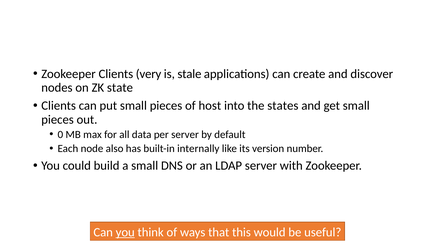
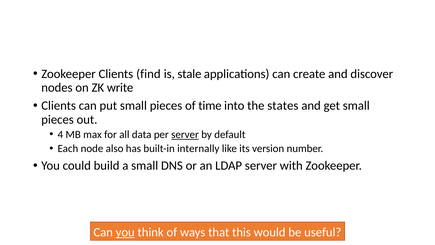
very: very -> find (148, 74)
state: state -> write (120, 87)
host: host -> time (210, 106)
0: 0 -> 4 (60, 134)
server underline: none -> present (185, 134)
